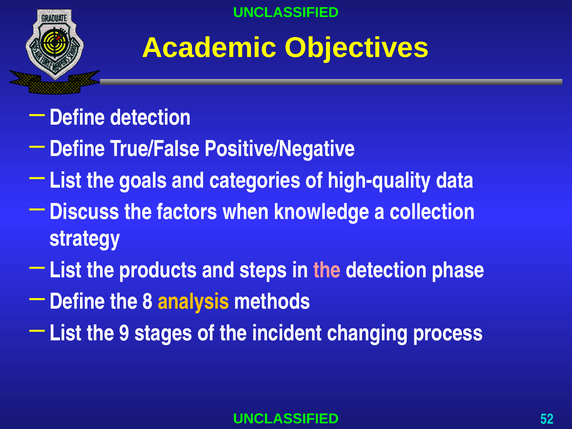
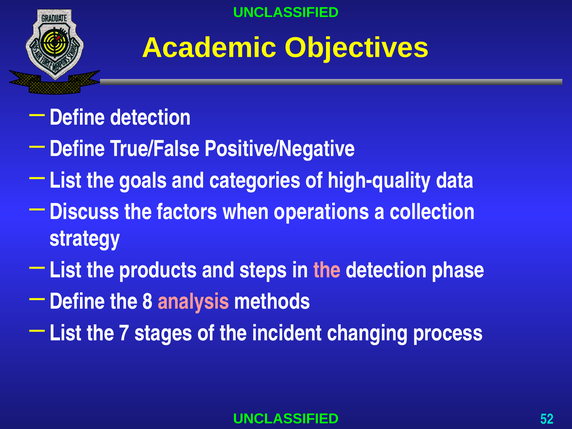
knowledge: knowledge -> operations (322, 212)
analysis colour: yellow -> pink (194, 302)
9: 9 -> 7 (124, 333)
